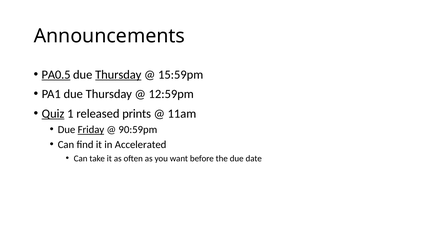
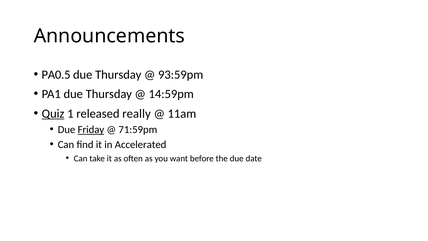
PA0.5 underline: present -> none (56, 75)
Thursday underline: present -> none (118, 75)
15:59pm: 15:59pm -> 93:59pm (181, 75)
12:59pm: 12:59pm -> 14:59pm (171, 94)
prints: prints -> really (137, 113)
90:59pm: 90:59pm -> 71:59pm (138, 129)
